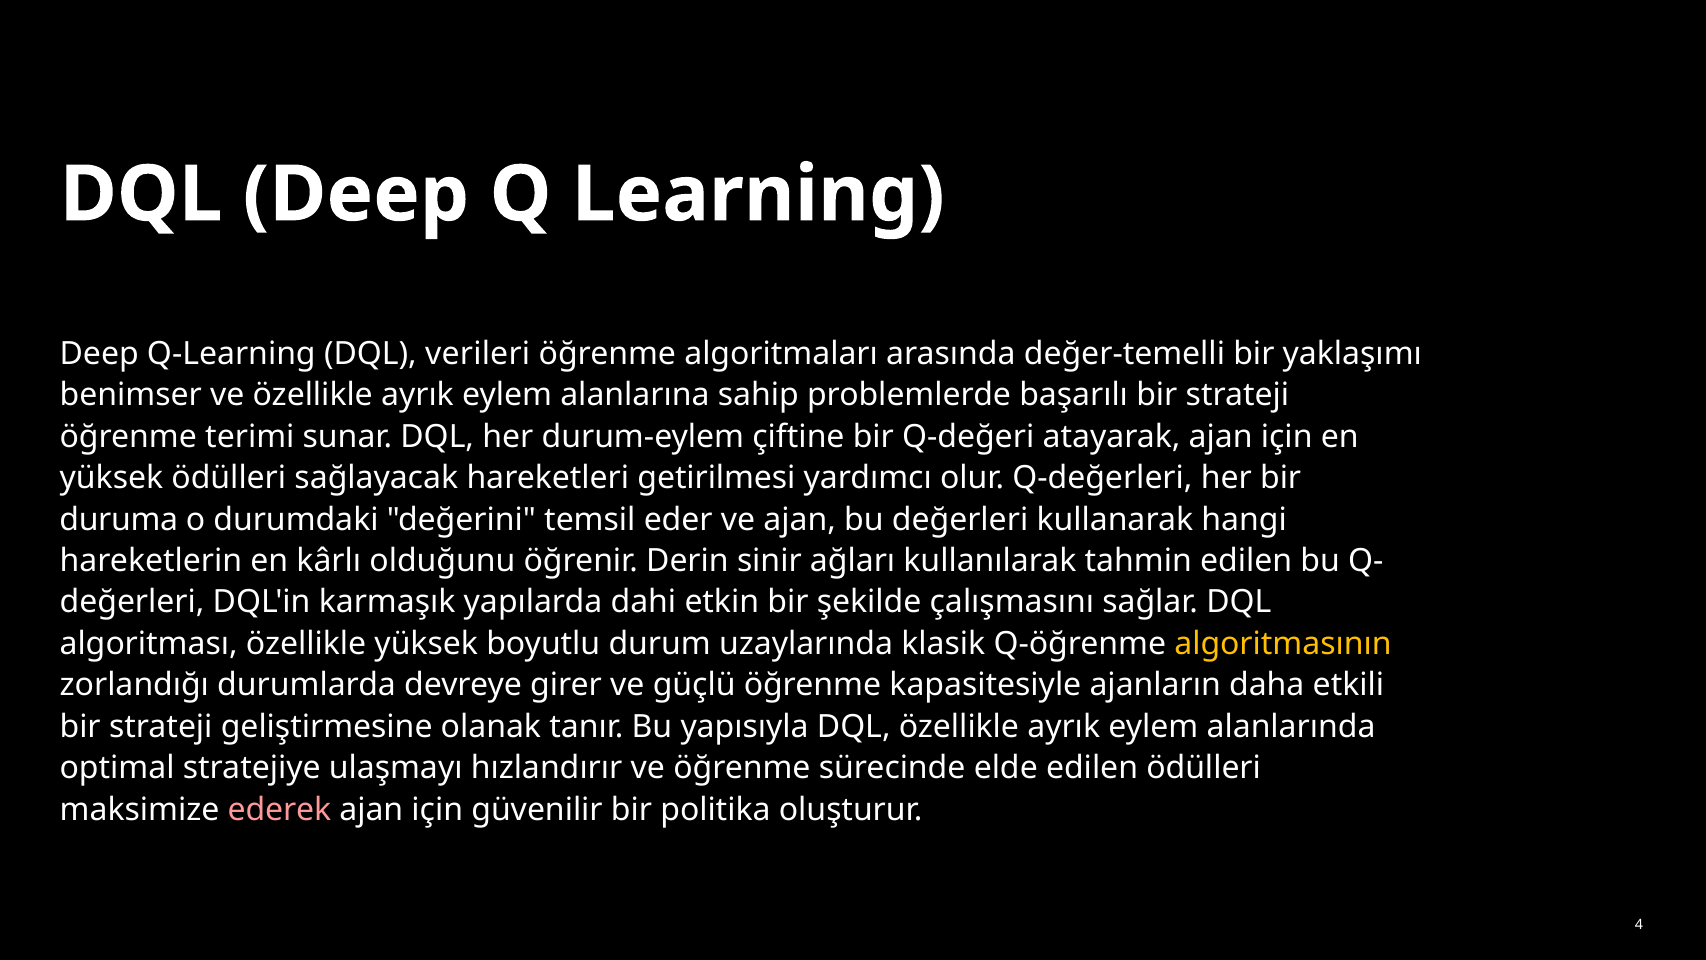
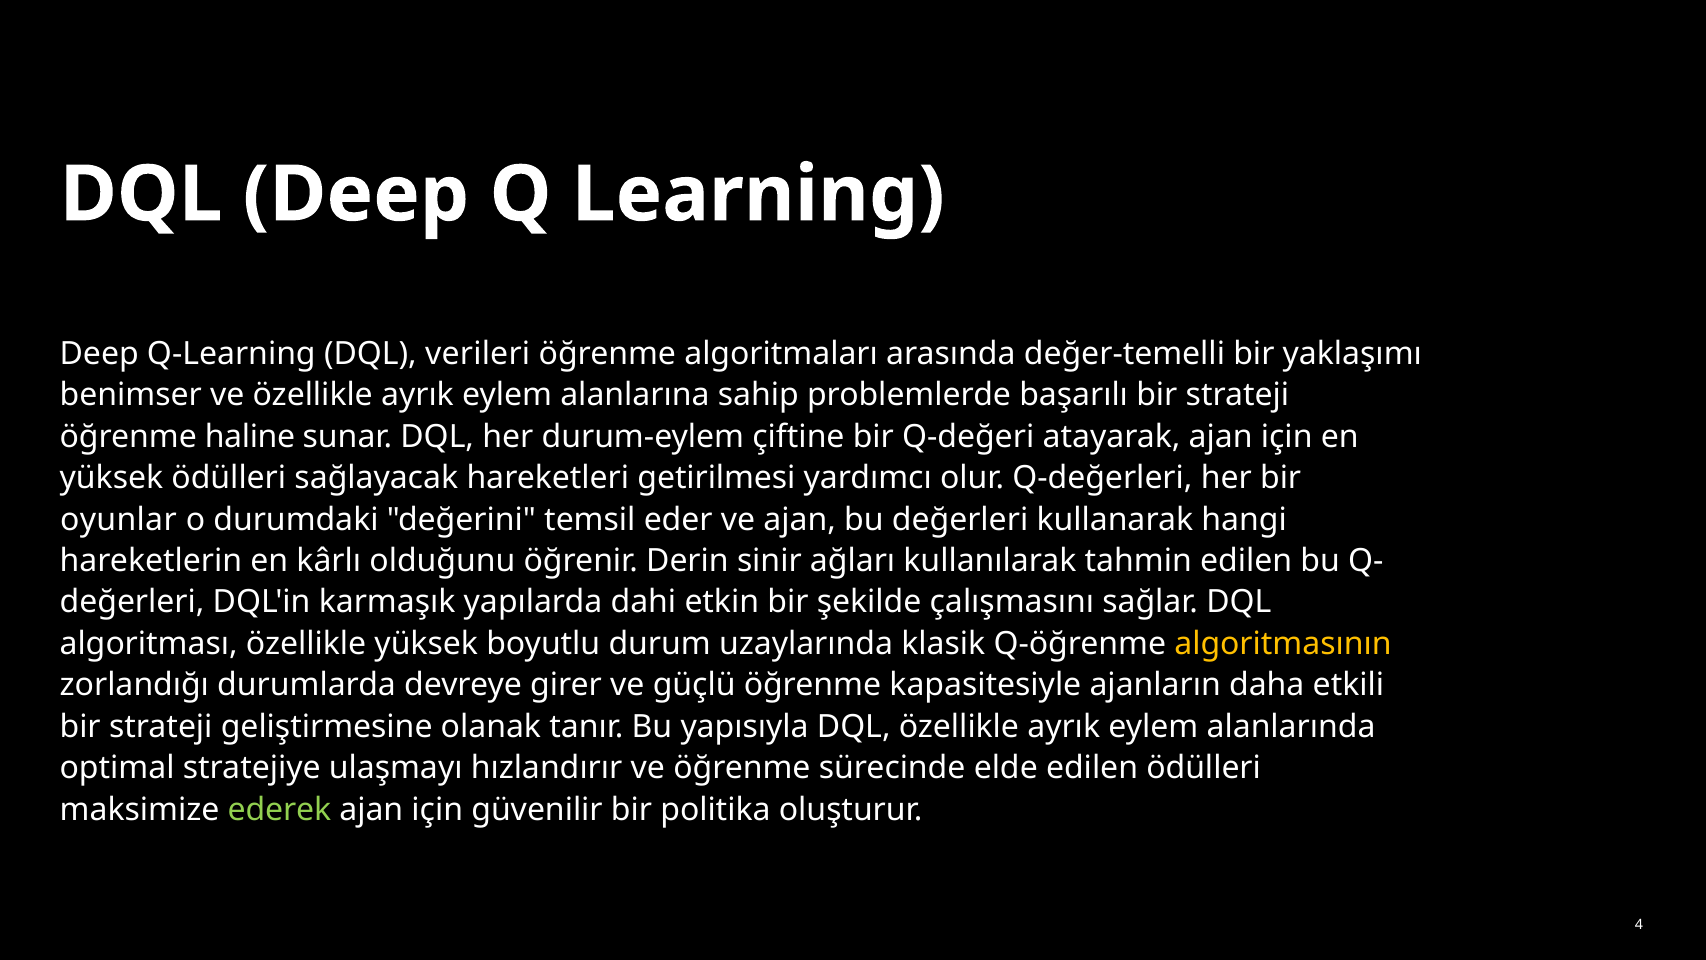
terimi: terimi -> haline (250, 436)
duruma: duruma -> oyunlar (118, 519)
ederek colour: pink -> light green (279, 809)
